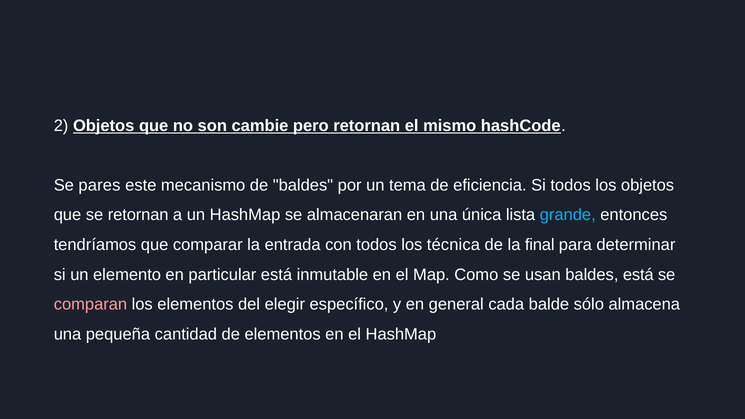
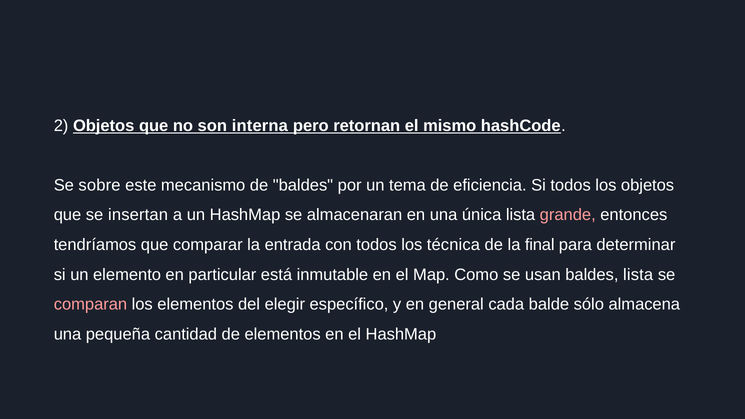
cambie: cambie -> interna (260, 126)
pares: pares -> sobre (99, 185)
se retornan: retornan -> insertan (138, 215)
grande colour: light blue -> pink (568, 215)
baldes está: está -> lista (638, 275)
